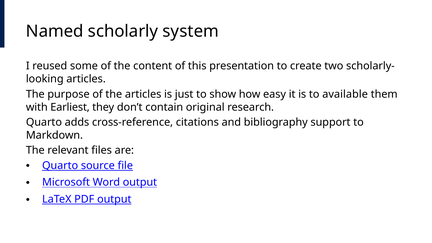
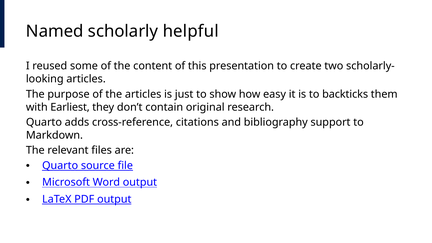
system: system -> helpful (191, 31)
available: available -> backticks (345, 94)
